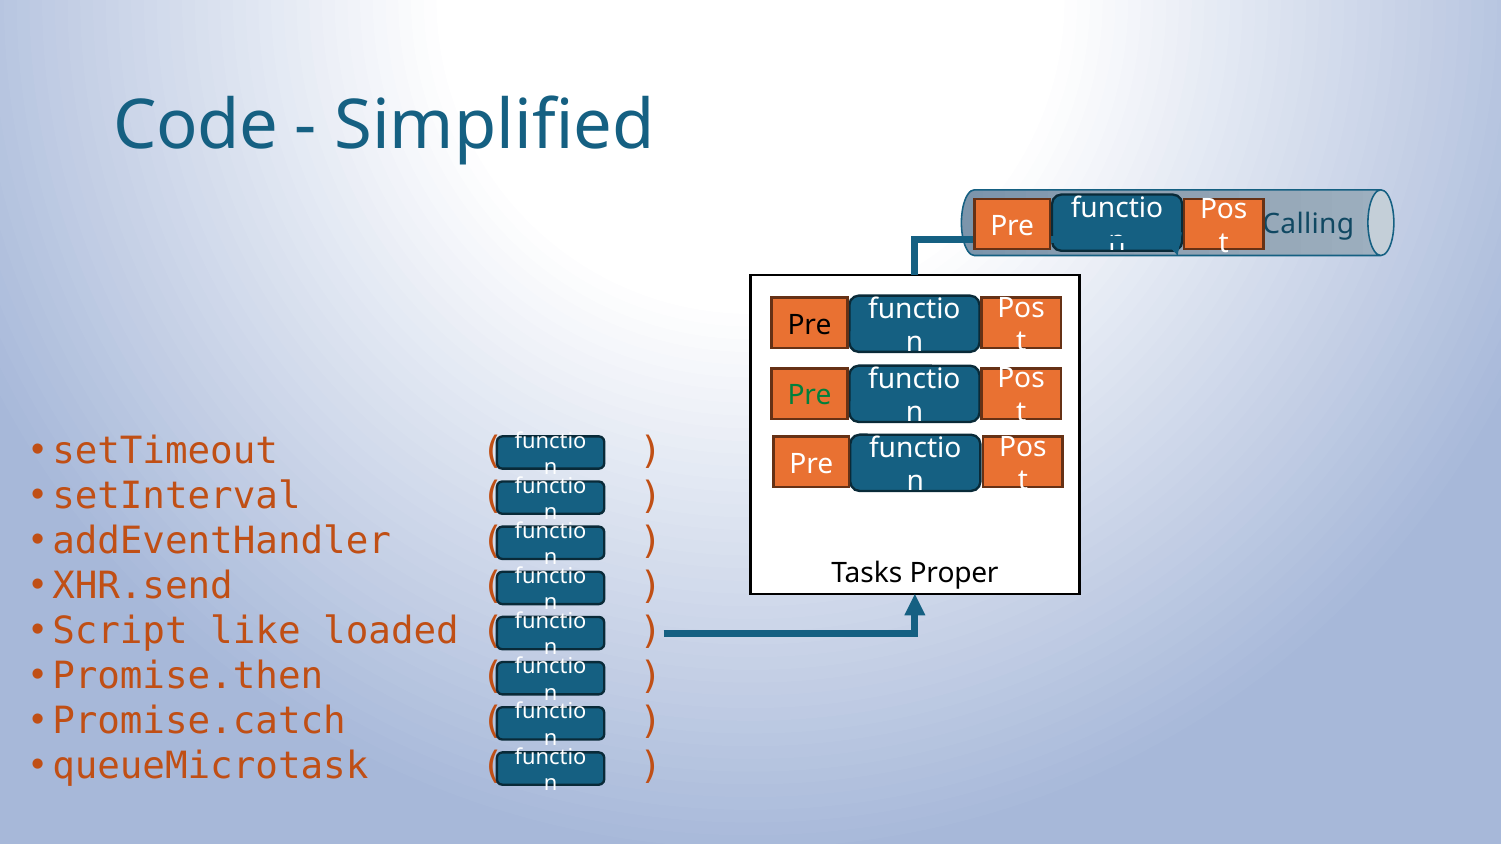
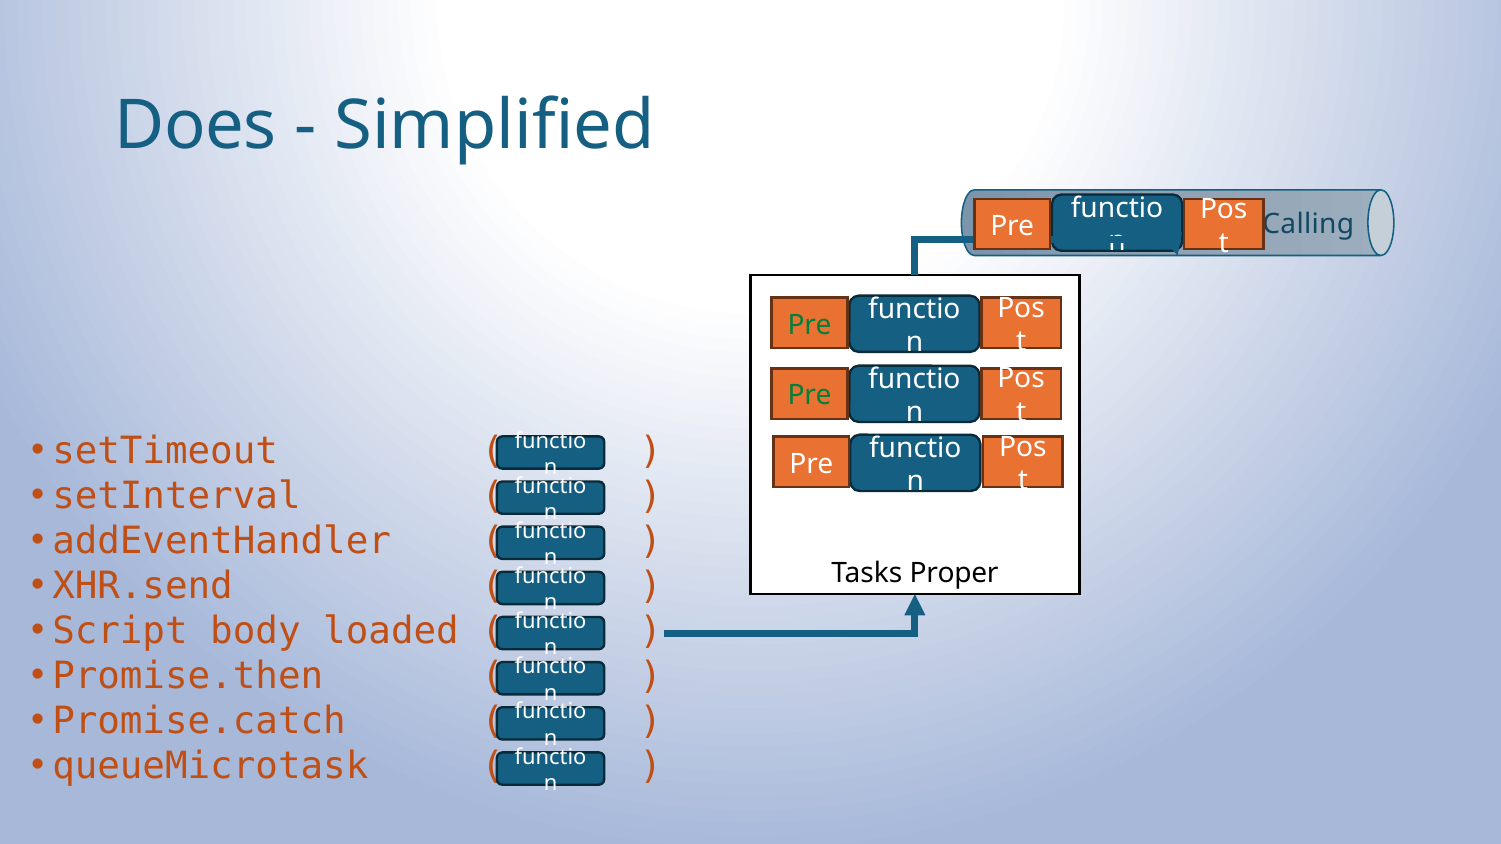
Code: Code -> Does (196, 126)
Pre colour: black -> green (810, 325)
like: like -> body (255, 632)
